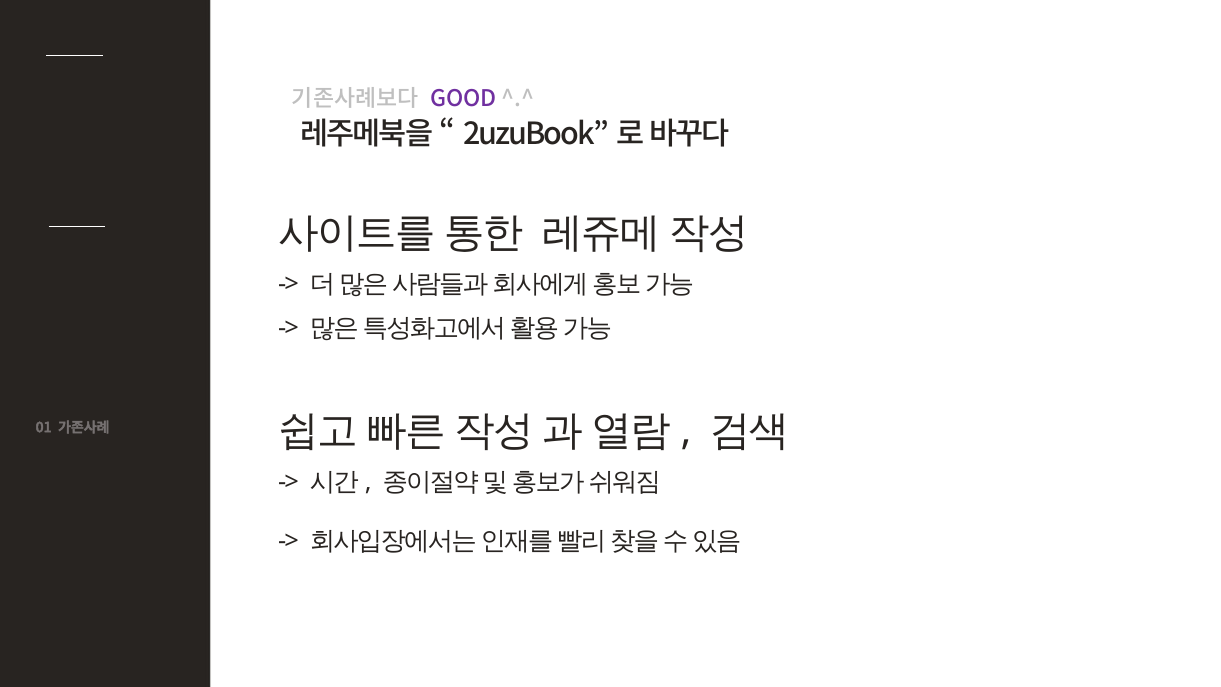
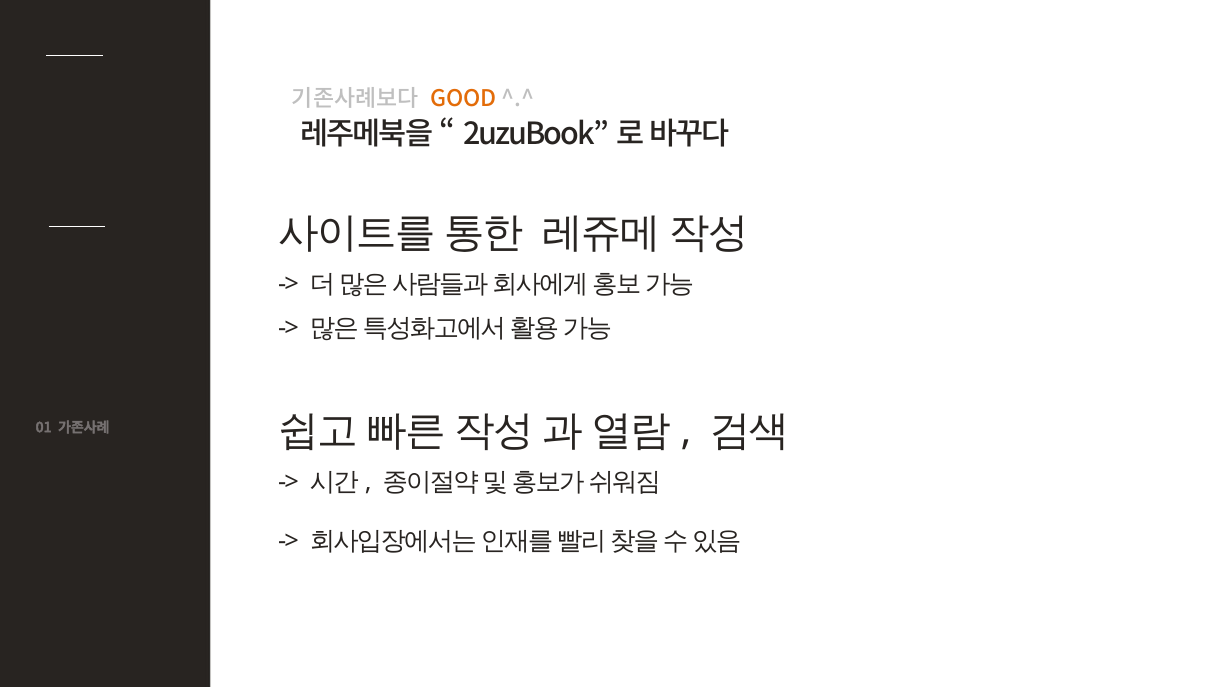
GOOD colour: purple -> orange (463, 99)
